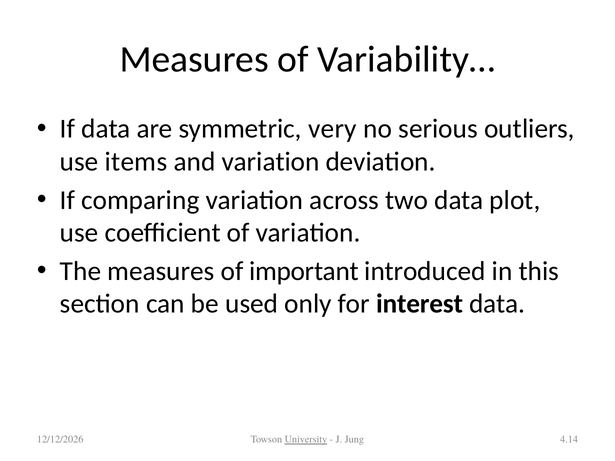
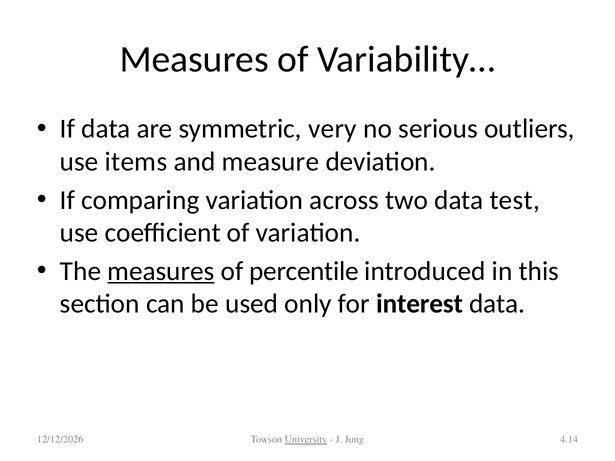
and variation: variation -> measure (270, 162)
plot: plot -> test (515, 200)
measures underline: none -> present (161, 271)
important: important -> percentile (304, 271)
